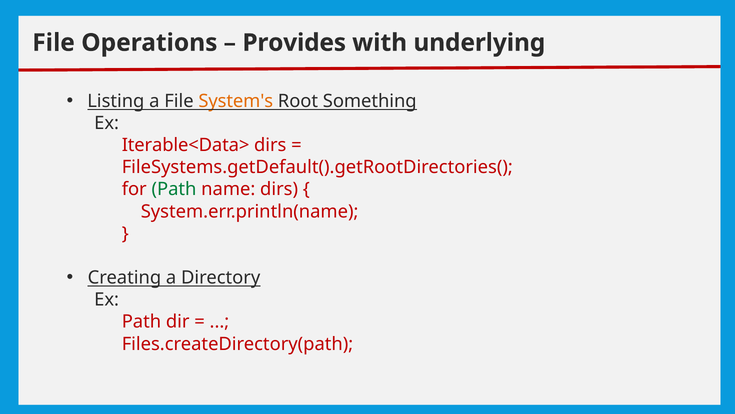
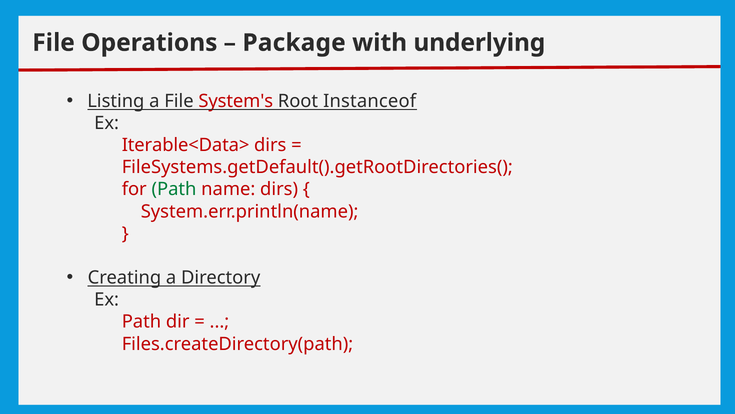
Provides: Provides -> Package (294, 43)
System's colour: orange -> red (236, 101)
Something: Something -> Instanceof (370, 101)
